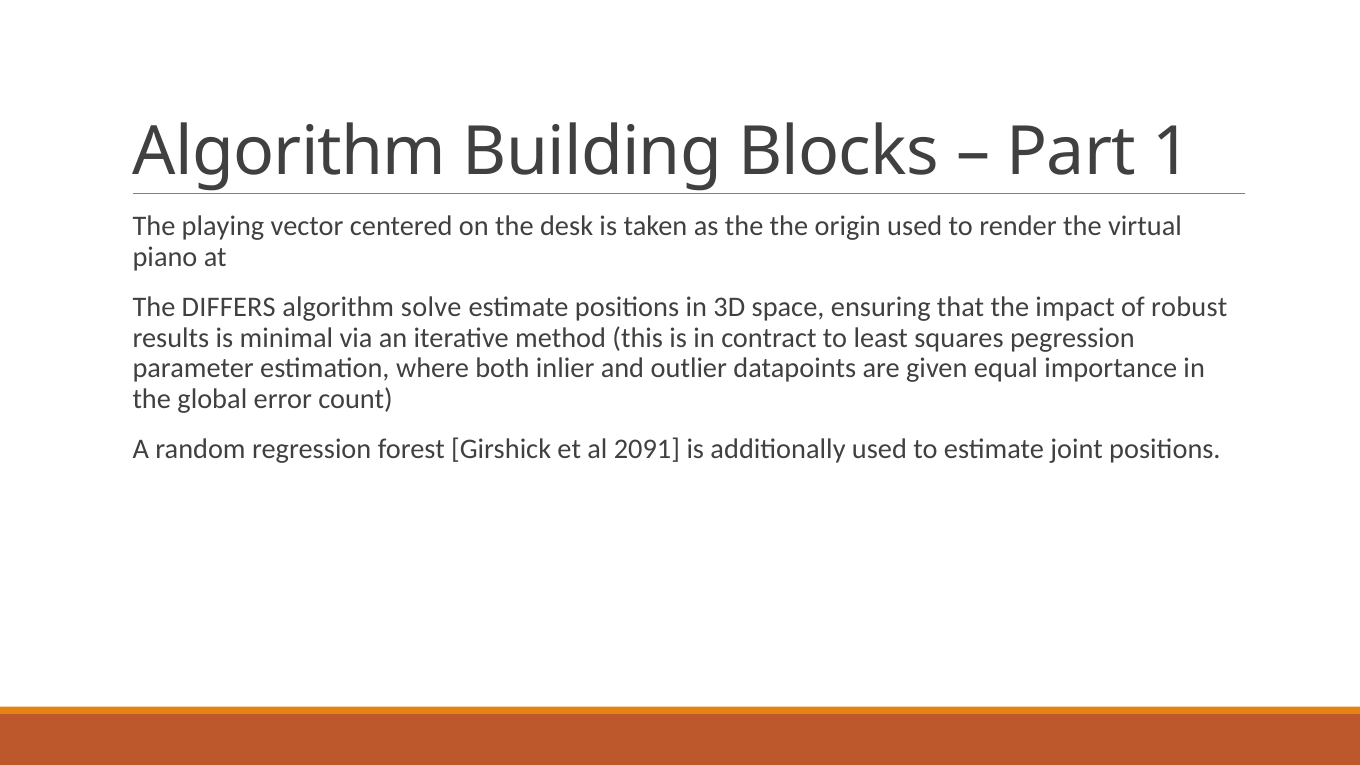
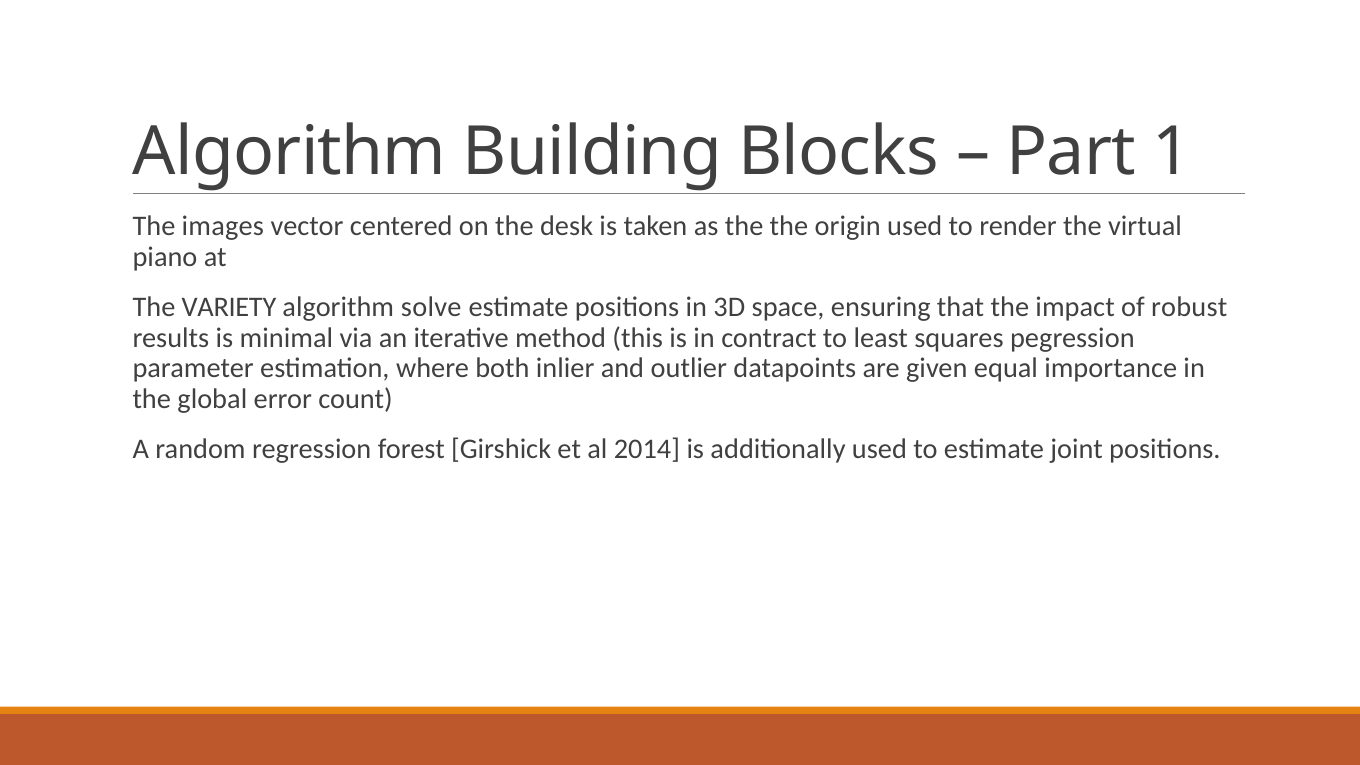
playing: playing -> images (223, 226)
DIFFERS: DIFFERS -> VARIETY (229, 307)
2091: 2091 -> 2014 (647, 449)
